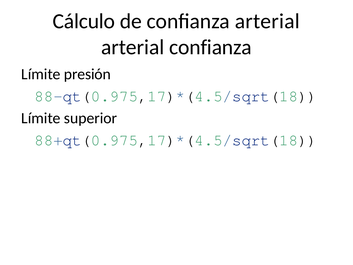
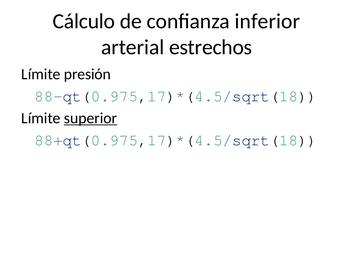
confianza arterial: arterial -> inferior (267, 21)
arterial confianza: confianza -> estrechos (211, 47)
superior underline: none -> present (91, 118)
